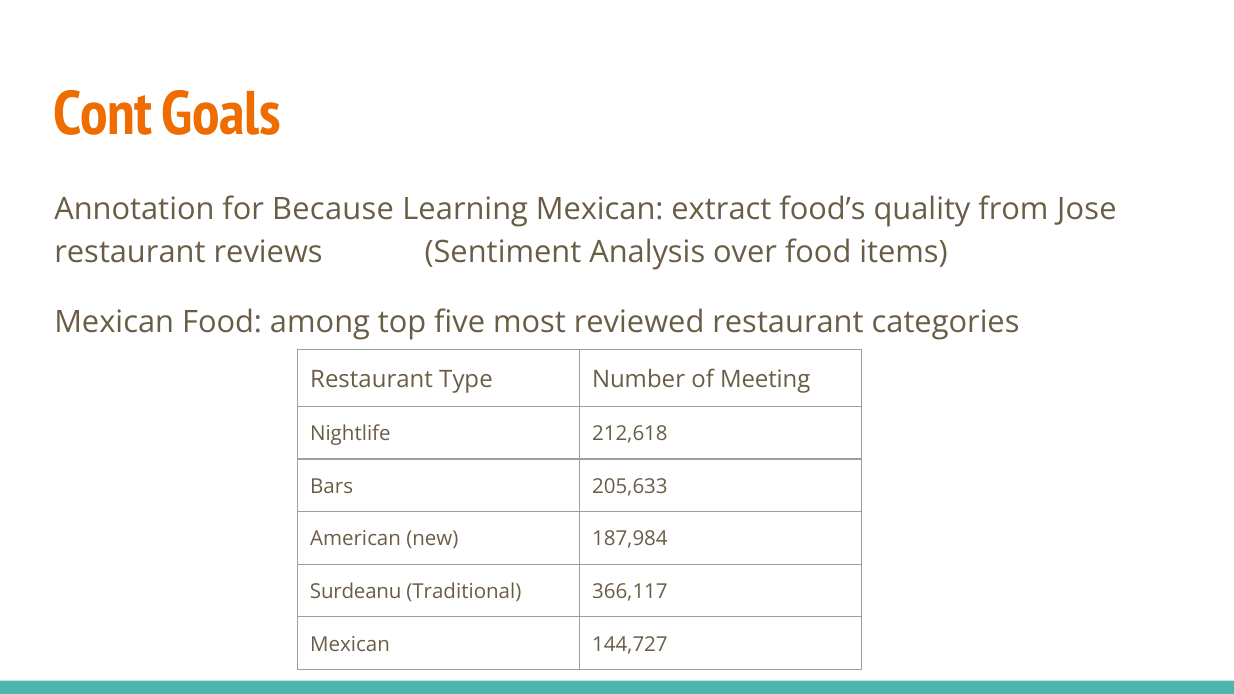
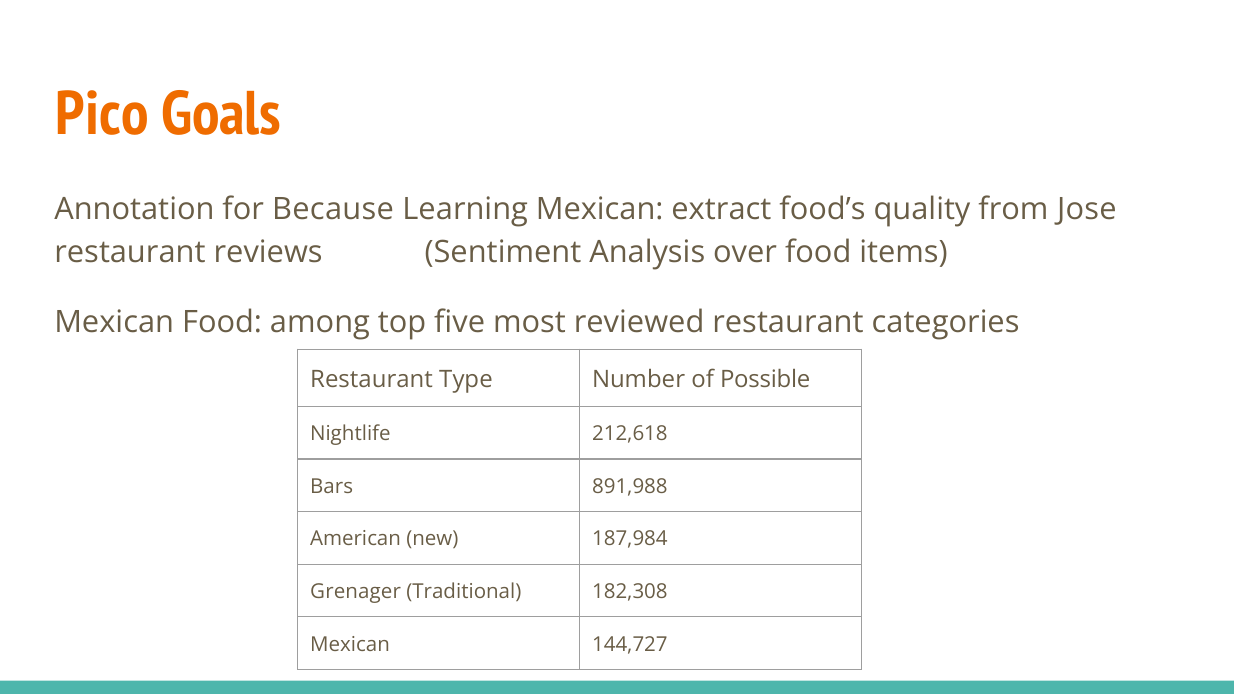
Cont: Cont -> Pico (102, 114)
Meeting: Meeting -> Possible (765, 379)
205,633: 205,633 -> 891,988 (630, 487)
Surdeanu: Surdeanu -> Grenager (356, 592)
366,117: 366,117 -> 182,308 (630, 592)
